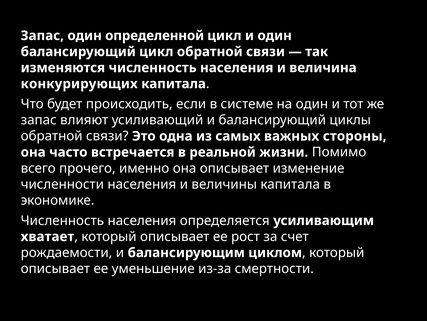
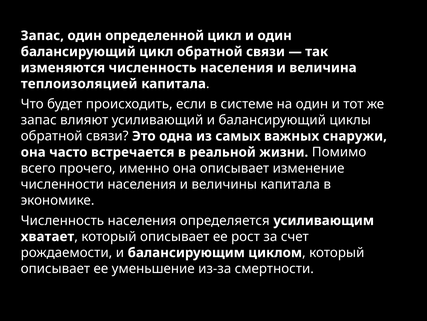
конкурирующих: конкурирующих -> теплоизоляцией (79, 84)
стороны: стороны -> снаружи (355, 136)
